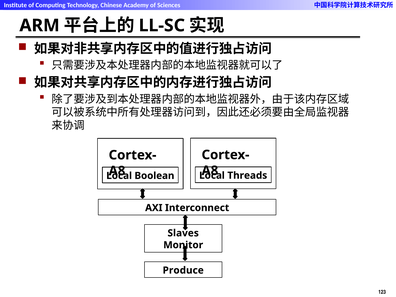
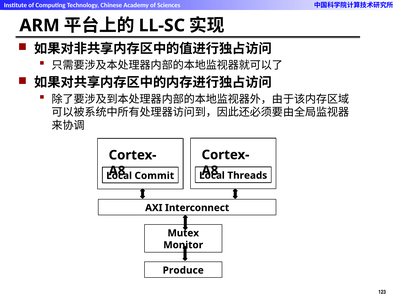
Boolean: Boolean -> Commit (154, 176)
Slaves: Slaves -> Mutex (183, 233)
